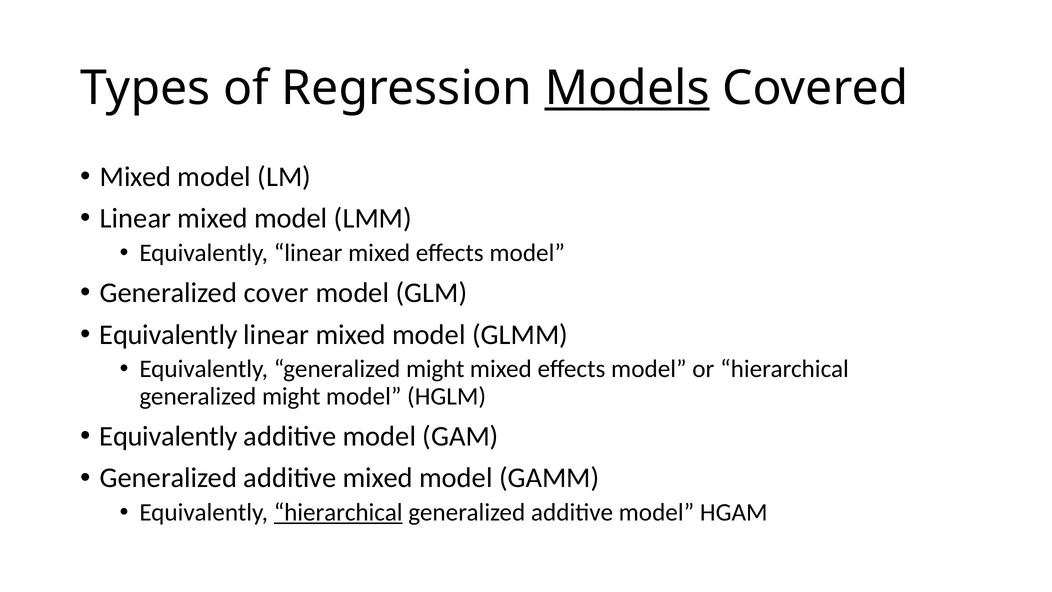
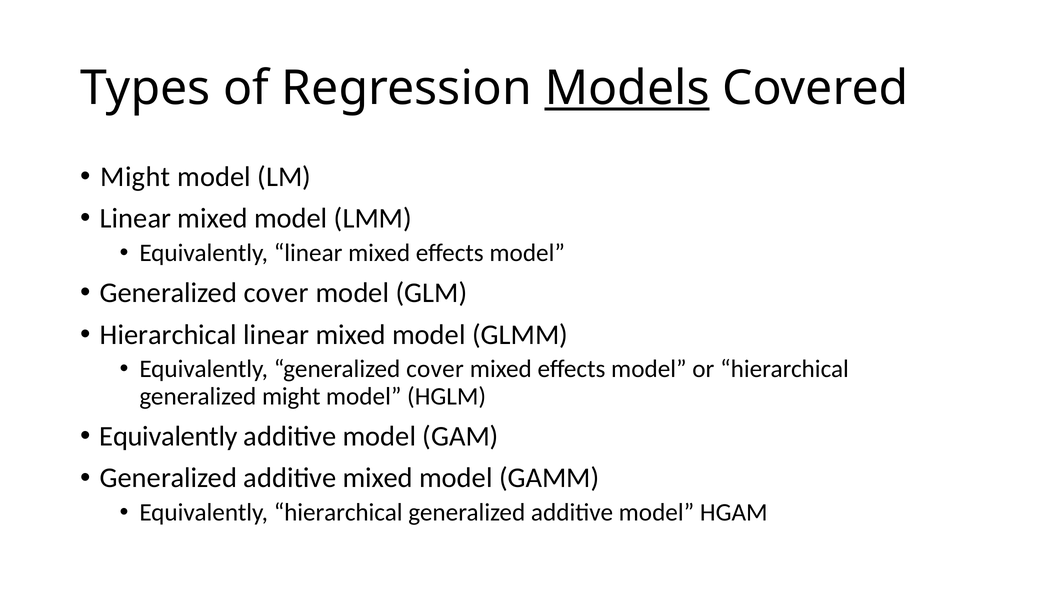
Mixed: Mixed -> Might (135, 177)
Equivalently: Equivalently -> Hierarchical (168, 334)
Equivalently generalized might: might -> cover (435, 369)
hierarchical underline: present -> none (338, 512)
